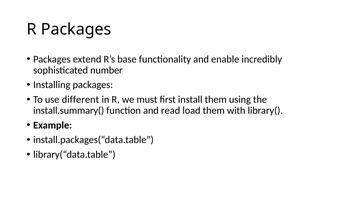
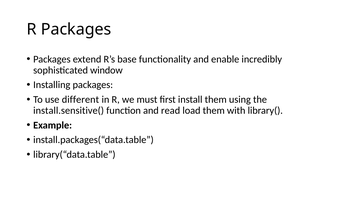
number: number -> window (106, 70)
install.summary(: install.summary( -> install.sensitive( (69, 110)
